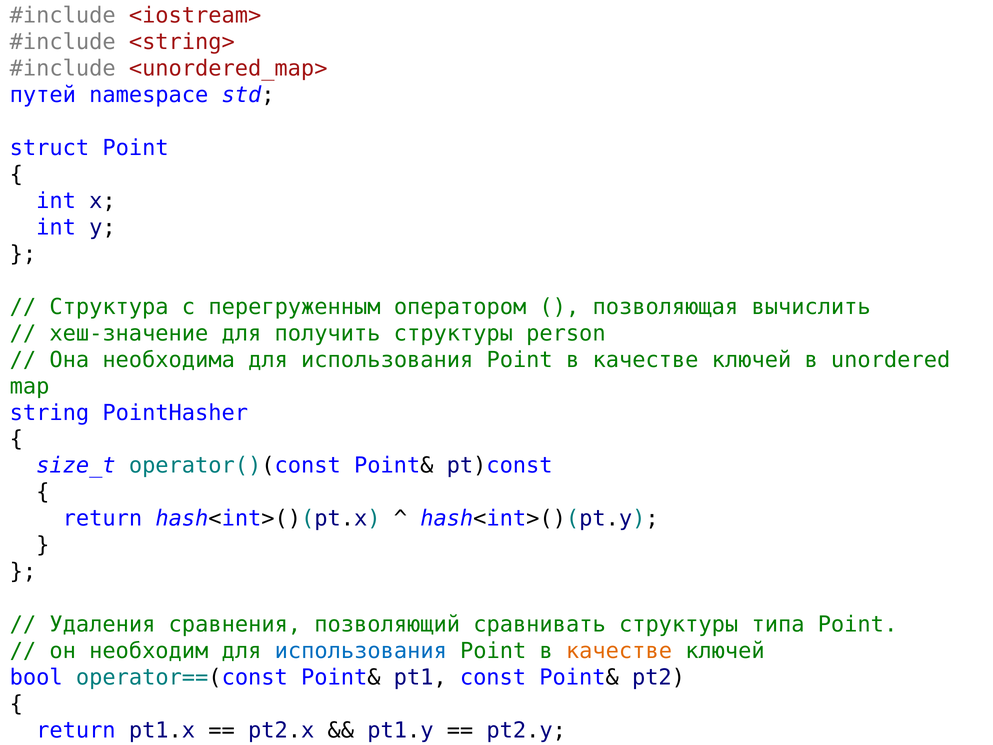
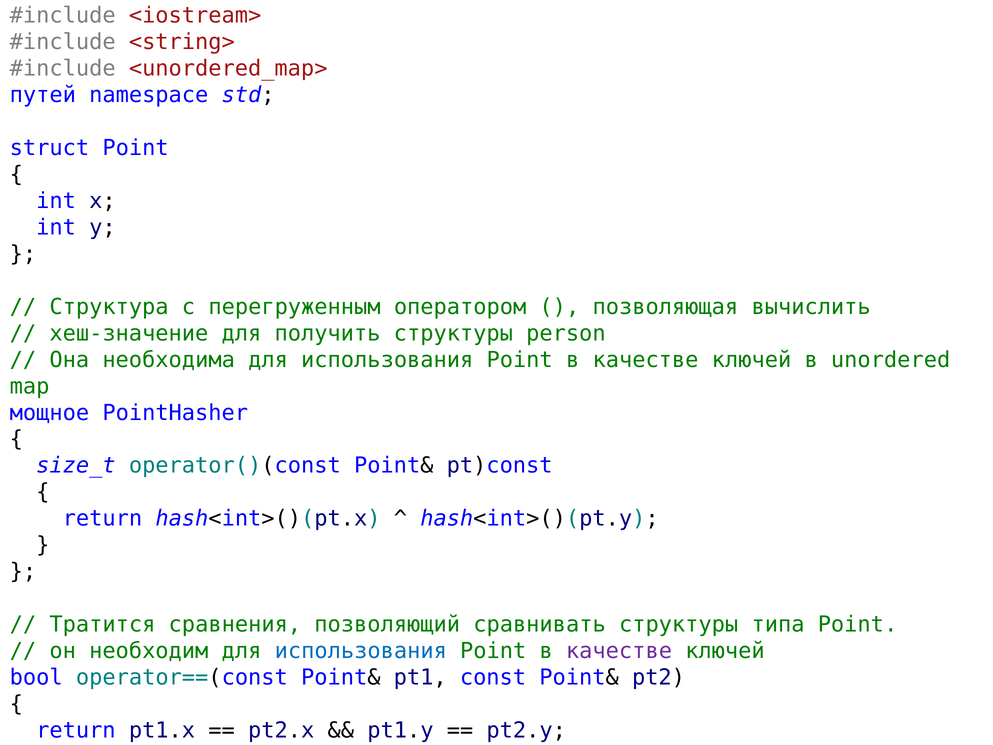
string: string -> мощное (49, 413)
Удаления: Удаления -> Тратится (102, 624)
качестве colour: orange -> purple (619, 651)
